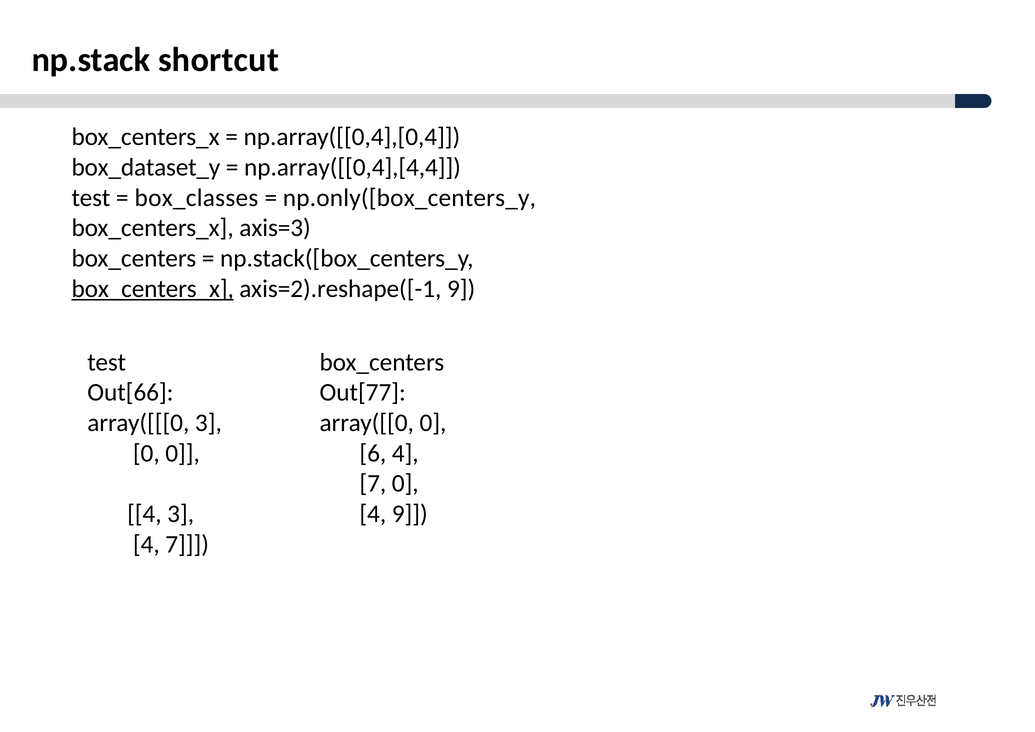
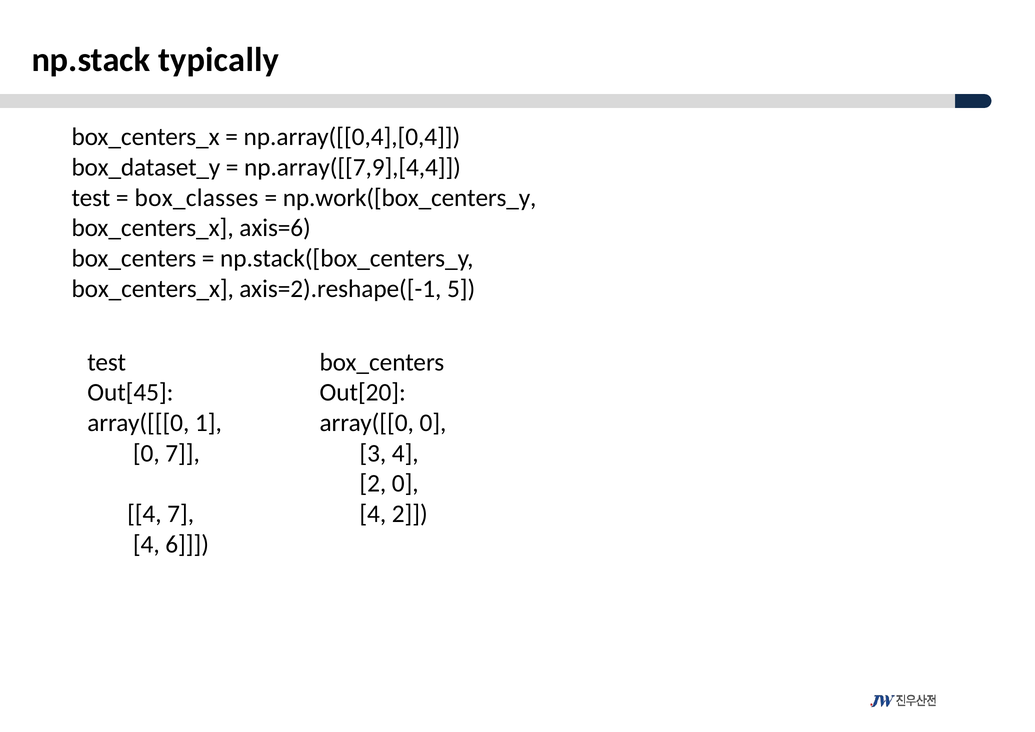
shortcut: shortcut -> typically (219, 60)
np.array([[0,4],[4,4: np.array([[0,4],[4,4 -> np.array([[7,9],[4,4 (352, 167)
np.only([box_centers_y: np.only([box_centers_y -> np.work([box_centers_y (410, 198)
axis=3: axis=3 -> axis=6 (275, 228)
box_centers_x underline: present -> none (153, 289)
axis=2).reshape([-1 9: 9 -> 5 (461, 289)
Out[66: Out[66 -> Out[45 (130, 392)
Out[77: Out[77 -> Out[20 (363, 392)
array([[[0 3: 3 -> 1 (208, 423)
0 0: 0 -> 7 (183, 453)
6: 6 -> 3 (373, 453)
7: 7 -> 2 (373, 483)
4 3: 3 -> 7 (181, 514)
9: 9 -> 2 (410, 514)
7: 7 -> 6 (187, 544)
